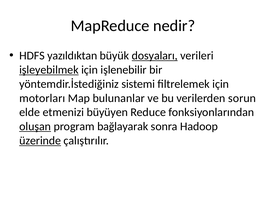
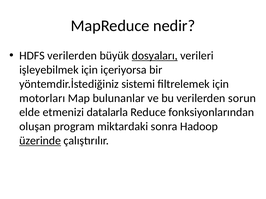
HDFS yazıldıktan: yazıldıktan -> verilerden (72, 56)
işleyebilmek underline: present -> none (49, 70)
işlenebilir: işlenebilir -> içeriyorsa (124, 70)
büyüyen: büyüyen -> datalarla (107, 113)
oluşan underline: present -> none (35, 127)
bağlayarak: bağlayarak -> miktardaki (123, 127)
